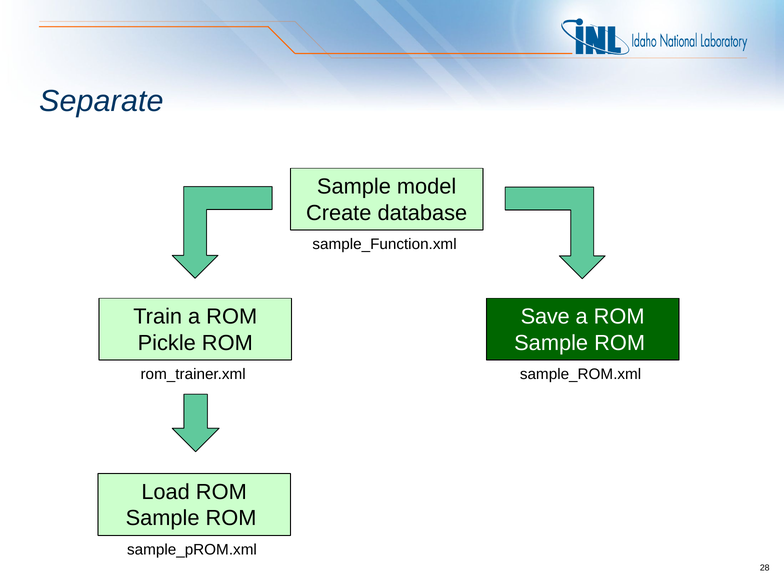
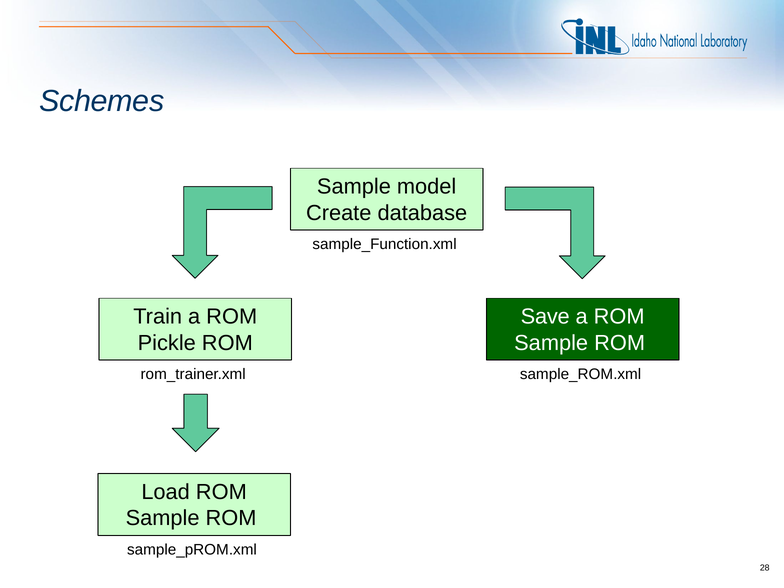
Separate: Separate -> Schemes (102, 101)
